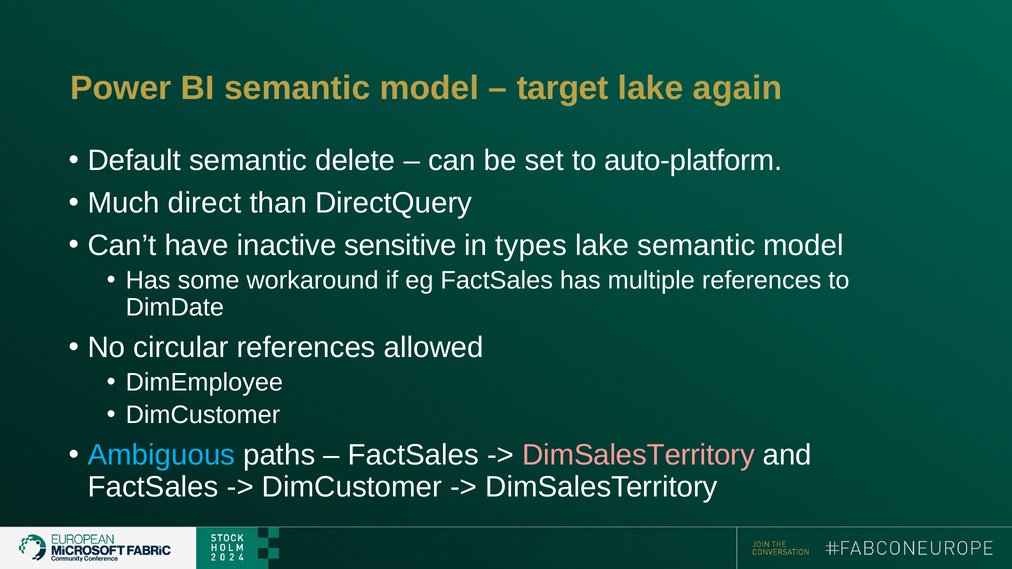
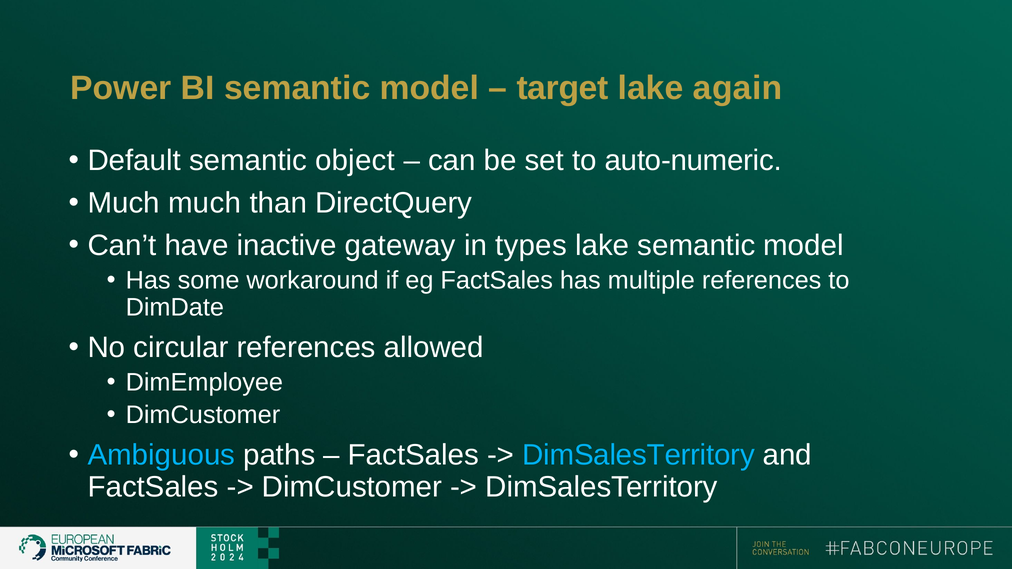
delete: delete -> object (355, 161)
auto-platform: auto-platform -> auto-numeric (693, 161)
Much direct: direct -> much (205, 203)
sensitive: sensitive -> gateway (400, 246)
DimSalesTerritory colour: pink -> light blue (639, 455)
